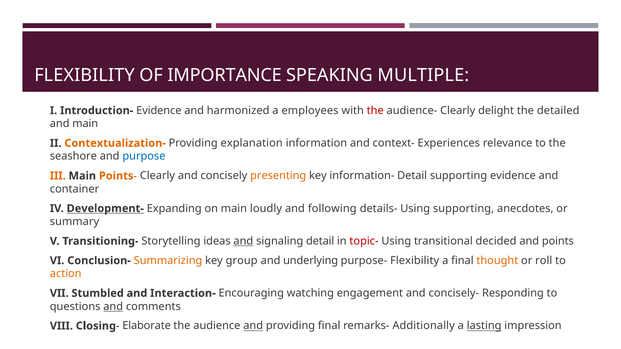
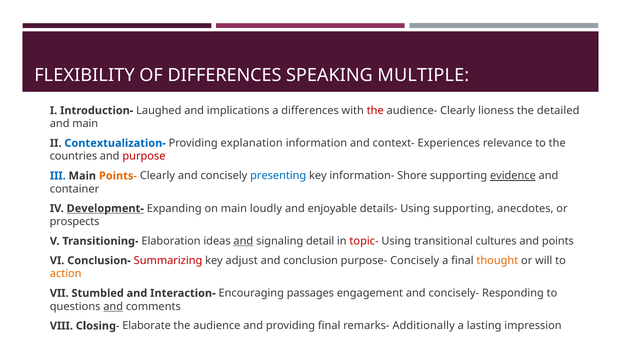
OF IMPORTANCE: IMPORTANCE -> DIFFERENCES (225, 75)
Introduction- Evidence: Evidence -> Laughed (159, 111)
harmonized: harmonized -> implications (238, 111)
a employees: employees -> differences (310, 111)
delight: delight -> lioness (496, 111)
Contextualization- colour: orange -> blue (115, 143)
seashore: seashore -> countries (73, 157)
purpose colour: blue -> red (144, 157)
III colour: orange -> blue (58, 176)
presenting colour: orange -> blue (278, 176)
information- Detail: Detail -> Shore (412, 176)
evidence underline: none -> present (513, 176)
following: following -> enjoyable (332, 209)
summary: summary -> prospects (75, 222)
Storytelling: Storytelling -> Elaboration (171, 241)
decided: decided -> cultures (496, 241)
Summarizing colour: orange -> red (168, 261)
group: group -> adjust (242, 261)
underlying: underlying -> conclusion (311, 261)
purpose- Flexibility: Flexibility -> Concisely (415, 261)
roll: roll -> will (544, 261)
watching: watching -> passages (310, 293)
and underline: present -> none (253, 326)
lasting underline: present -> none (484, 326)
